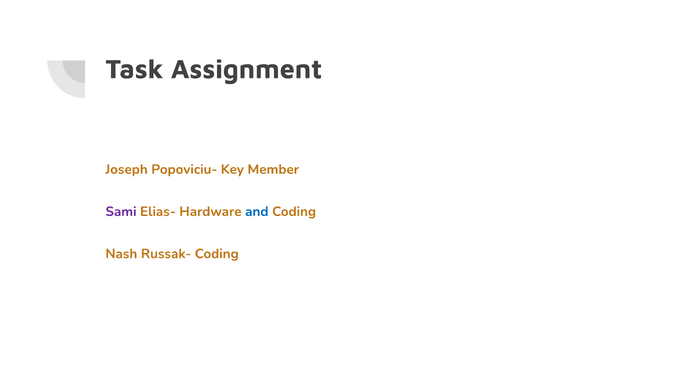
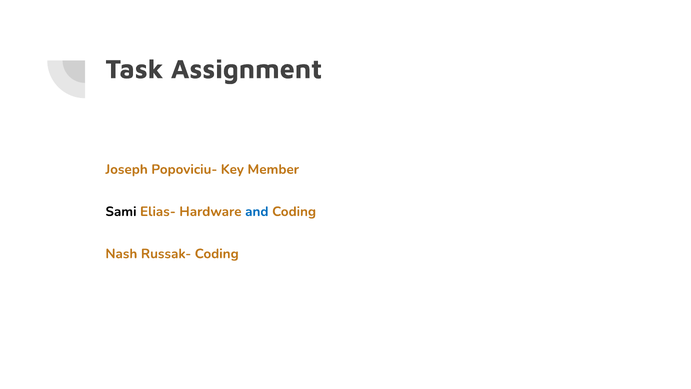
Sami colour: purple -> black (121, 211)
